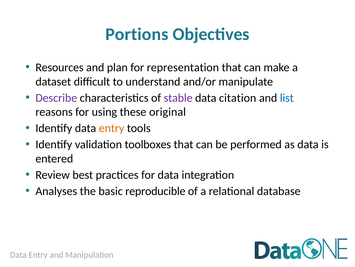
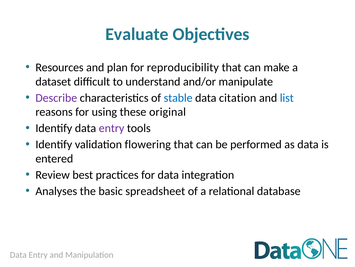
Portions: Portions -> Evaluate (137, 34)
representation: representation -> reproducibility (183, 67)
stable colour: purple -> blue (178, 98)
entry colour: orange -> purple (112, 128)
toolboxes: toolboxes -> flowering (148, 144)
reproducible: reproducible -> spreadsheet (155, 191)
